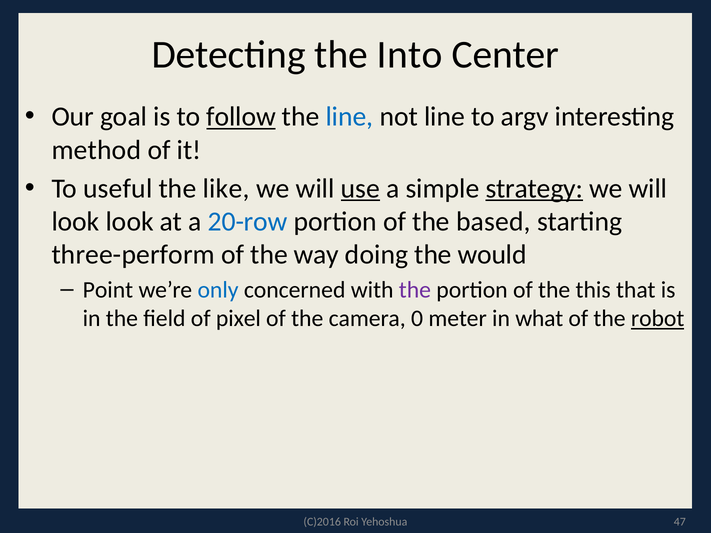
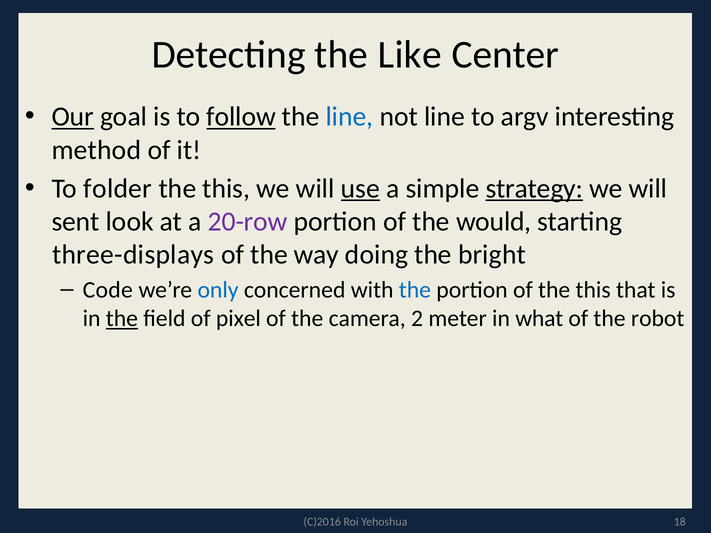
Into: Into -> Like (410, 55)
Our underline: none -> present (73, 117)
useful: useful -> folder (118, 189)
like: like -> this (226, 189)
look: look -> sent (76, 222)
20-row colour: blue -> purple (248, 222)
based: based -> would (494, 222)
three-perform: three-perform -> three-displays (133, 255)
would: would -> bright (492, 255)
Point: Point -> Code (108, 290)
the colour: purple -> blue (415, 290)
the underline: none -> present (122, 319)
0: 0 -> 2 (417, 319)
robot underline: present -> none (658, 319)
47: 47 -> 18 (680, 522)
